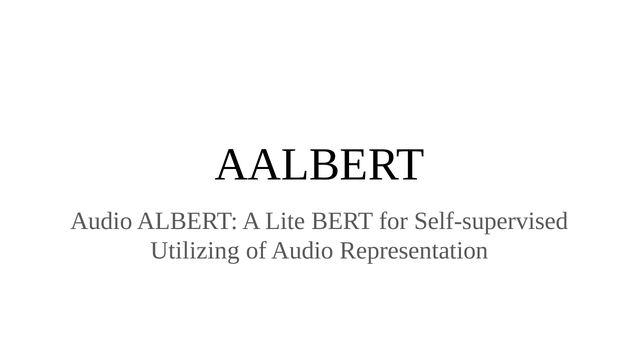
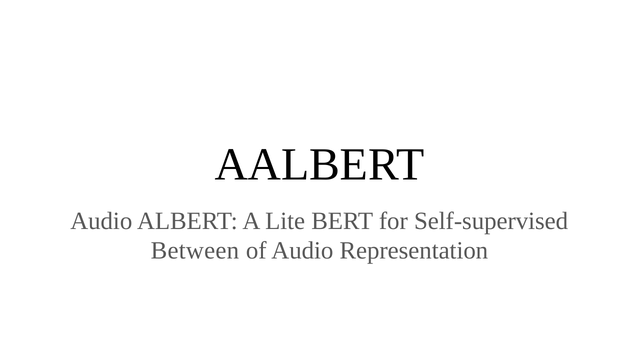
Utilizing: Utilizing -> Between (195, 251)
